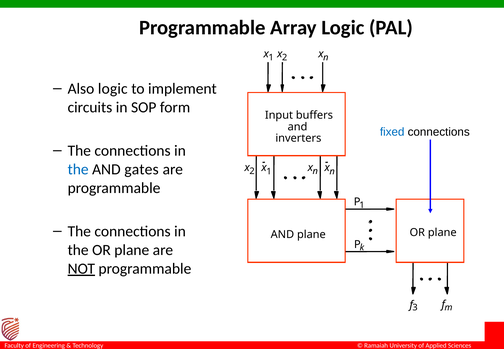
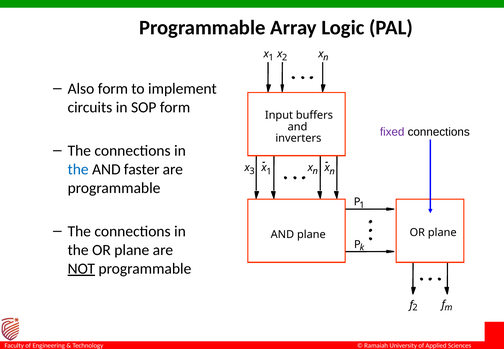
Also logic: logic -> form (113, 89)
fixed colour: blue -> purple (392, 132)
gates: gates -> faster (142, 169)
2: 2 -> 3 (252, 171)
f 3: 3 -> 2 (415, 307)
